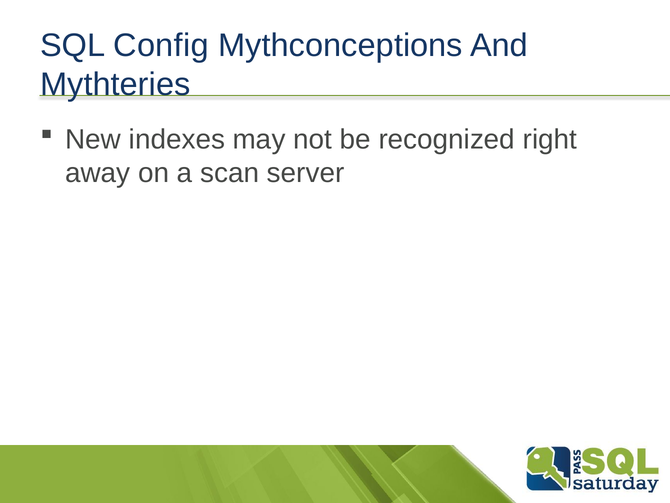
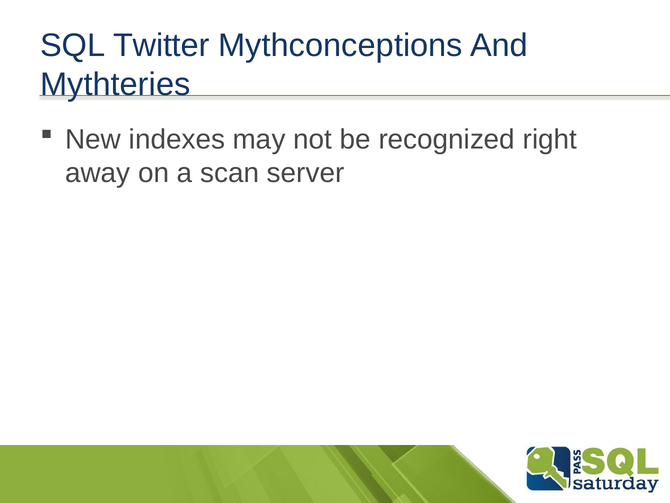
Config: Config -> Twitter (161, 45)
